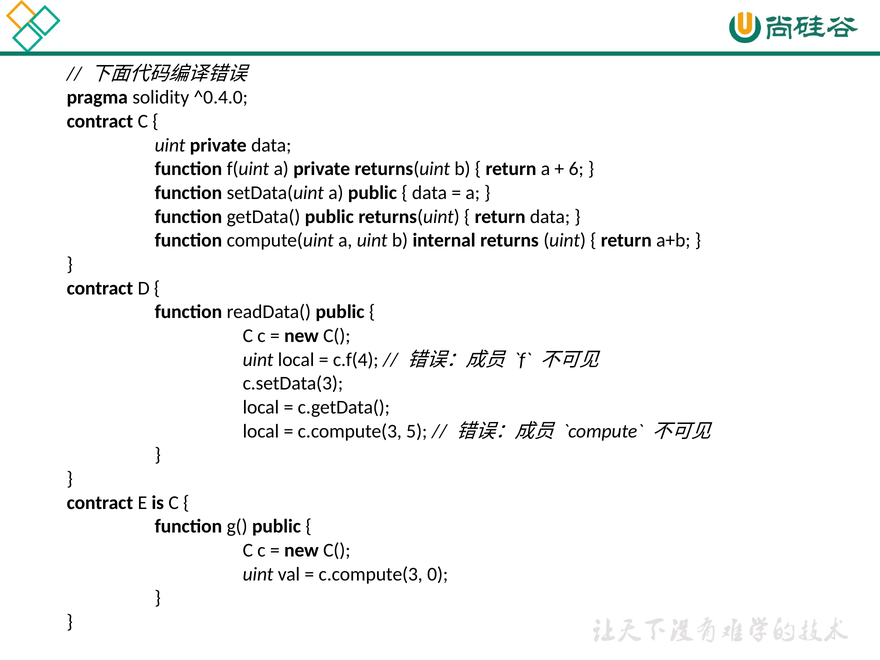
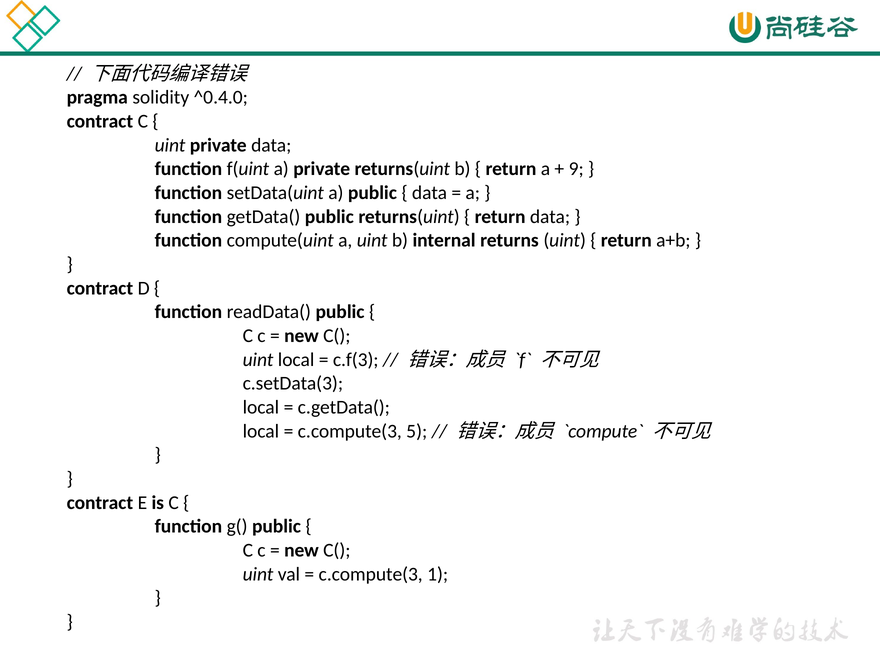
6: 6 -> 9 (576, 169)
c.f(4: c.f(4 -> c.f(3 (356, 360)
0: 0 -> 1 (438, 574)
